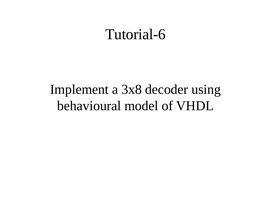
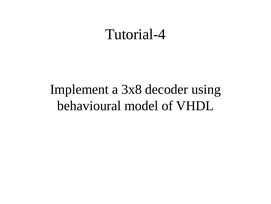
Tutorial-6: Tutorial-6 -> Tutorial-4 (135, 34)
